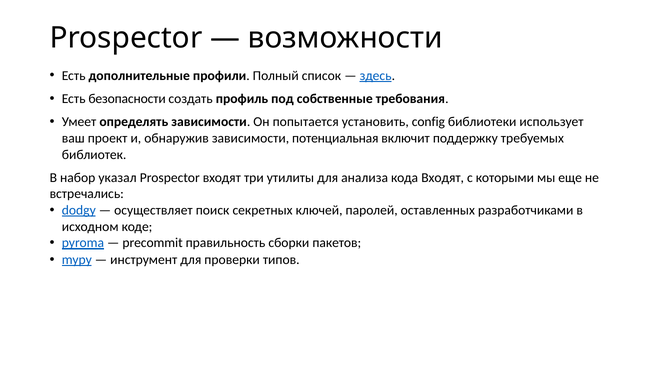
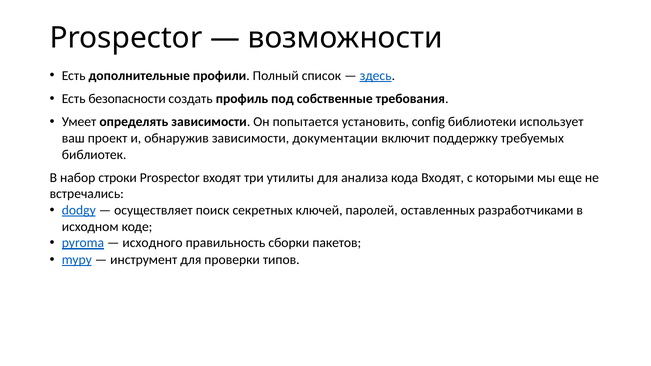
потенциальная: потенциальная -> документации (335, 138)
указал: указал -> строки (118, 178)
precommit: precommit -> исходного (153, 243)
